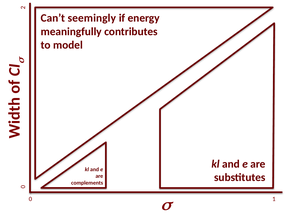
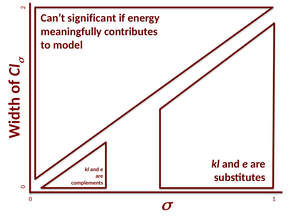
seemingly: seemingly -> significant (92, 18)
